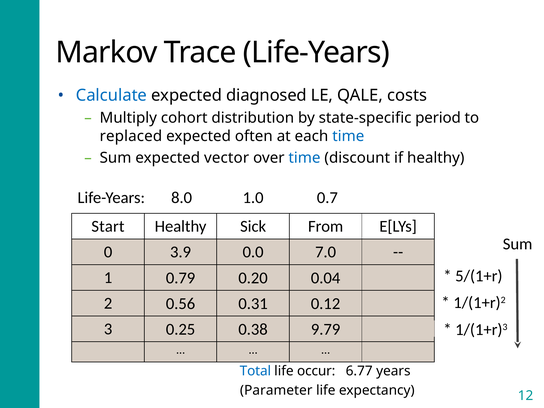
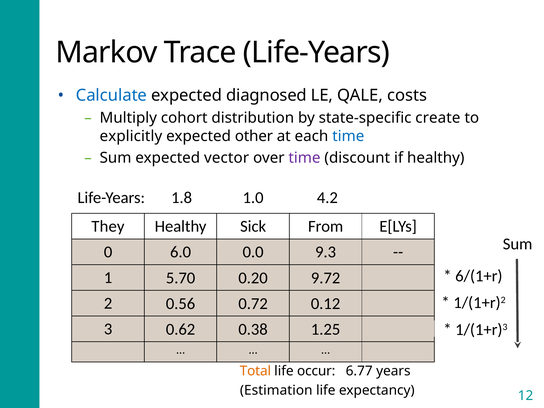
period: period -> create (438, 118)
replaced: replaced -> explicitly (131, 136)
often: often -> other (254, 136)
time colour: blue -> purple (304, 158)
8.0: 8.0 -> 1.8 (182, 198)
0.7: 0.7 -> 4.2 (327, 198)
Start: Start -> They (108, 226)
3.9: 3.9 -> 6.0 (181, 252)
7.0: 7.0 -> 9.3 (326, 252)
5/(1+r: 5/(1+r -> 6/(1+r (479, 276)
0.79: 0.79 -> 5.70 (181, 278)
0.04: 0.04 -> 9.72 (326, 278)
0.31: 0.31 -> 0.72 (253, 304)
0.25: 0.25 -> 0.62 (181, 329)
9.79: 9.79 -> 1.25 (326, 329)
Total colour: blue -> orange (255, 371)
Parameter: Parameter -> Estimation (276, 390)
